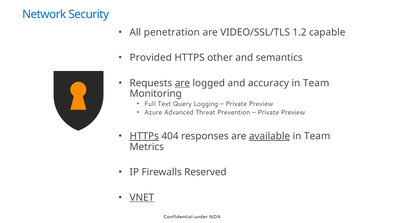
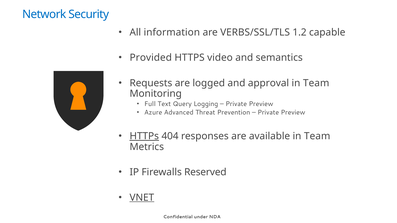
penetration: penetration -> information (172, 32)
VIDEO/SSL/TLS: VIDEO/SSL/TLS -> VERBS/SSL/TLS (255, 32)
other: other -> video (220, 58)
are underline: present -> none (182, 83)
accuracy: accuracy -> approval (268, 83)
available underline: present -> none (270, 136)
